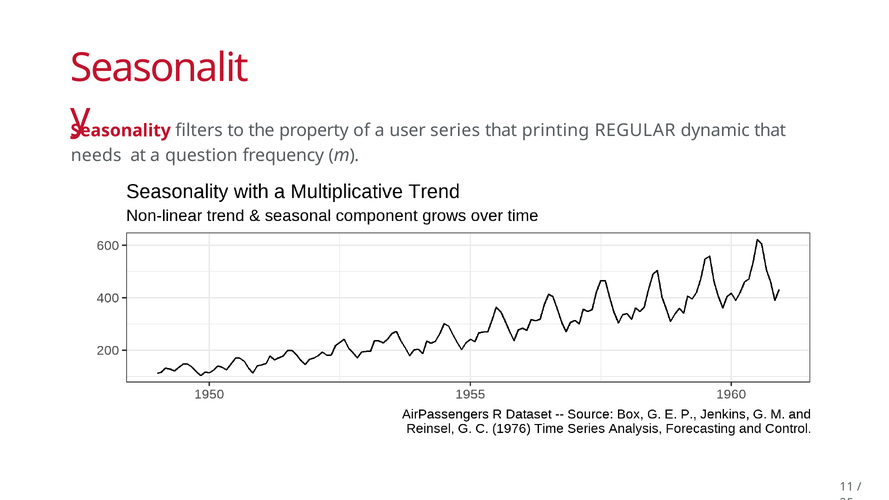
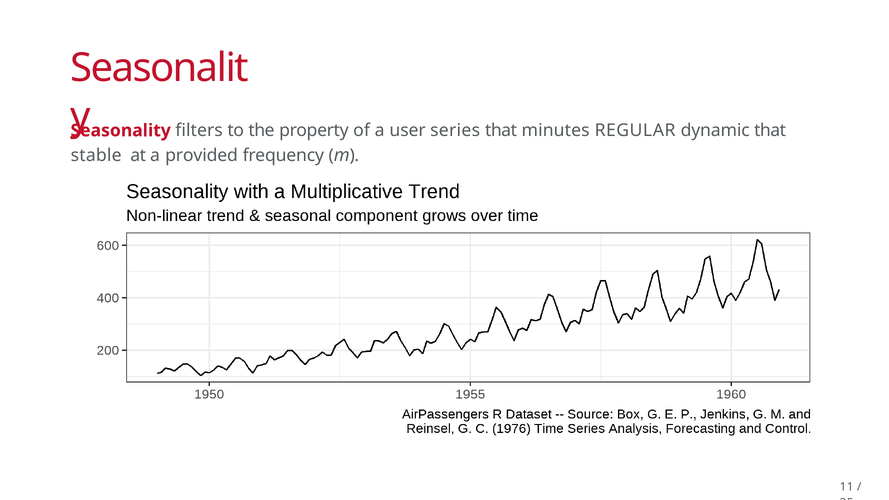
printing: printing -> minutes (556, 131)
needs: needs -> stable (96, 155)
question: question -> provided (202, 155)
